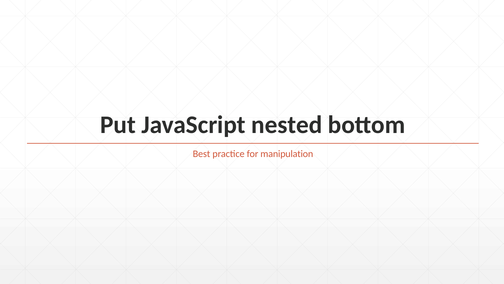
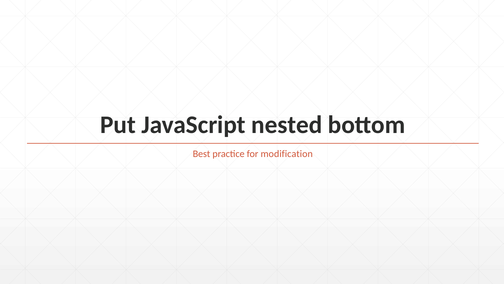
manipulation: manipulation -> modification (287, 154)
